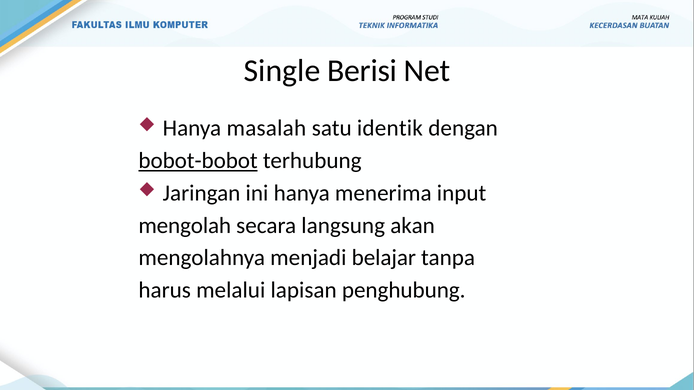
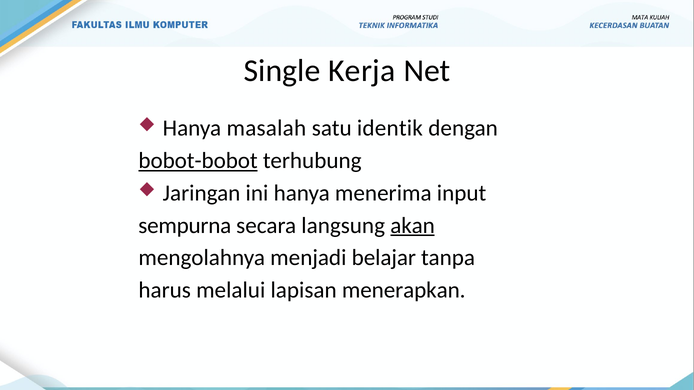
Berisi: Berisi -> Kerja (362, 71)
mengolah: mengolah -> sempurna (185, 226)
akan underline: none -> present (413, 226)
penghubung: penghubung -> menerapkan (404, 290)
